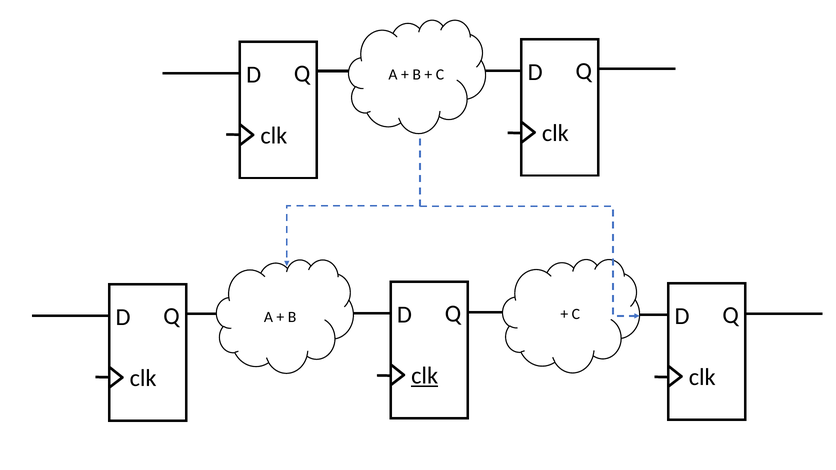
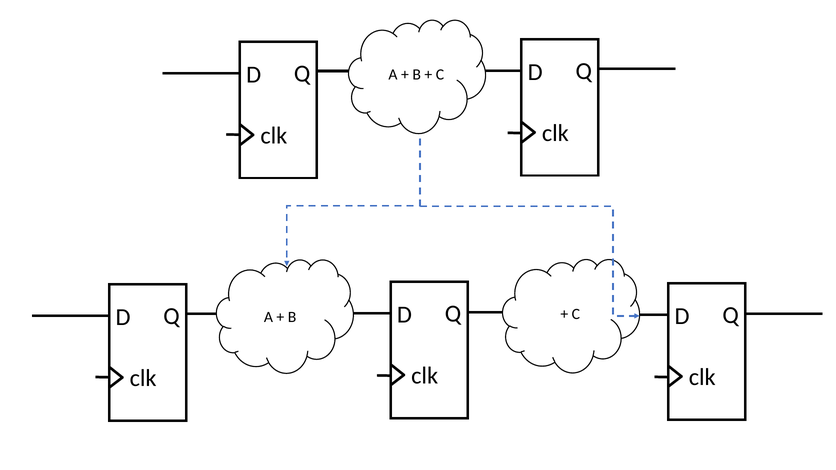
clk underline: present -> none (425, 376)
